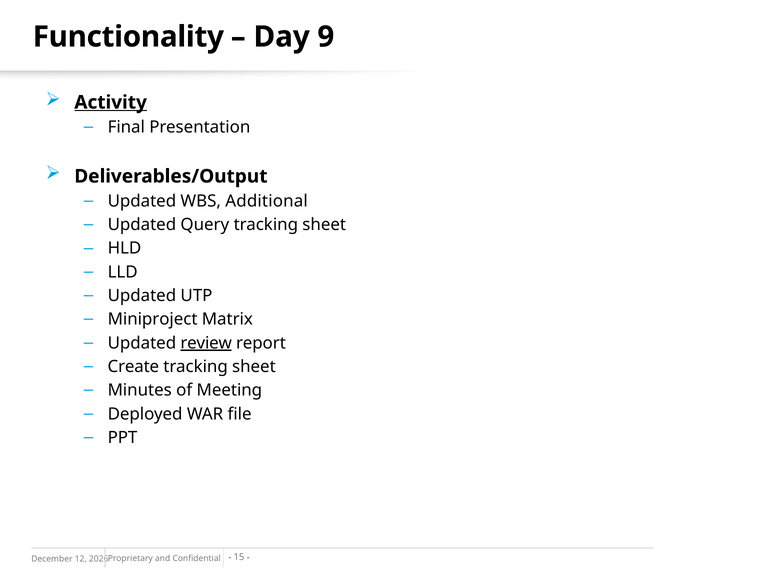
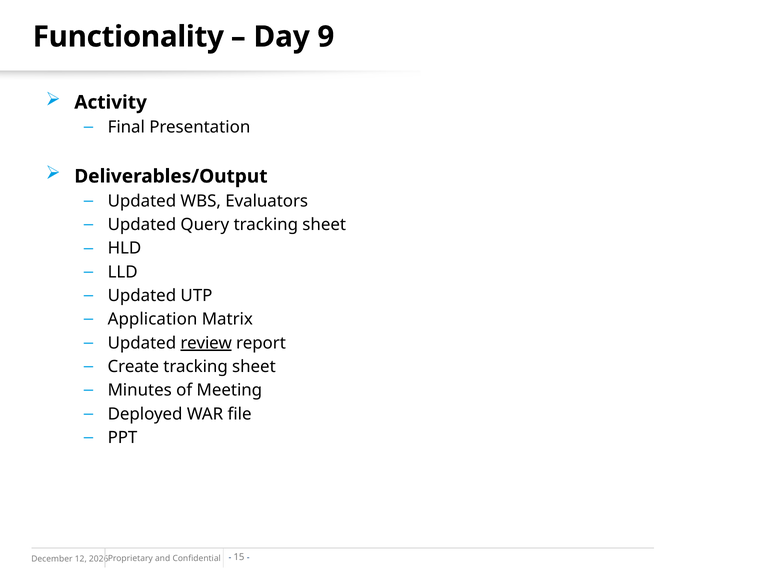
Activity underline: present -> none (111, 102)
Additional: Additional -> Evaluators (267, 201)
Miniproject: Miniproject -> Application (153, 320)
